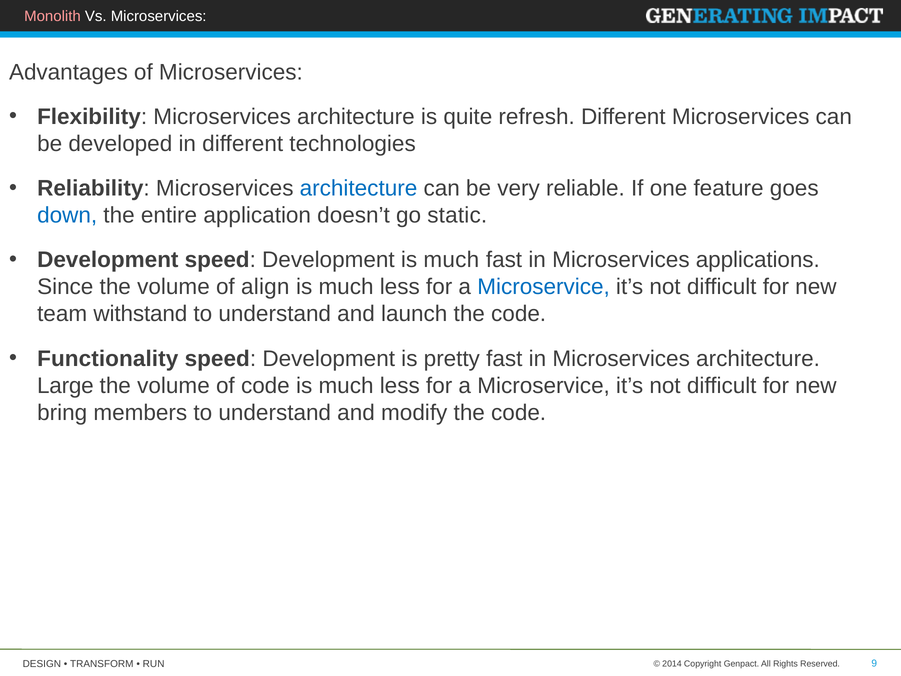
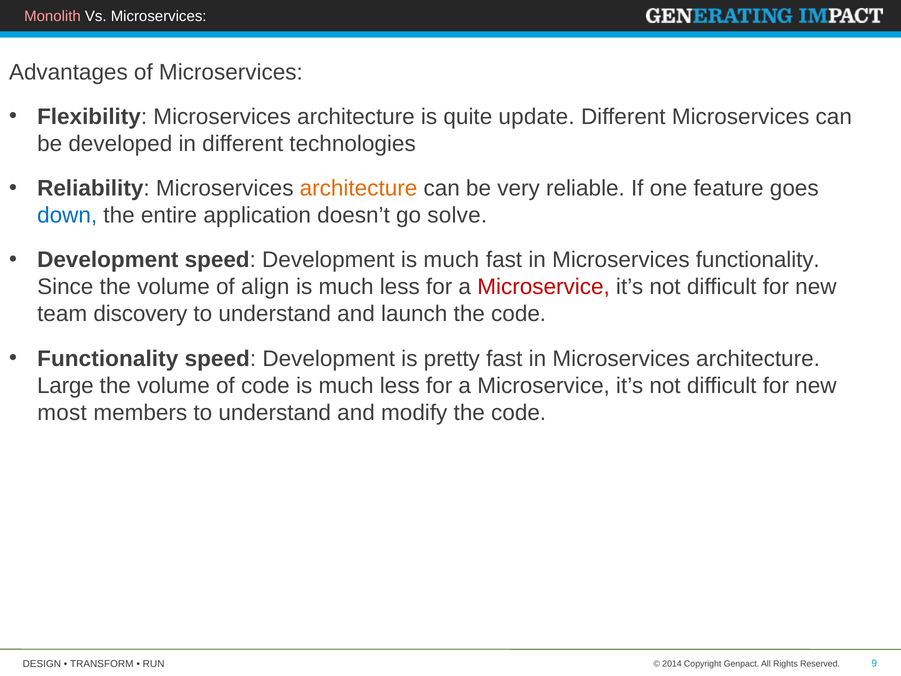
refresh: refresh -> update (537, 117)
architecture colour: blue -> orange (358, 188)
static: static -> solve (457, 215)
Microservices applications: applications -> functionality (758, 260)
Microservice colour: blue -> red (544, 287)
withstand: withstand -> discovery (140, 314)
bring: bring -> most (62, 413)
